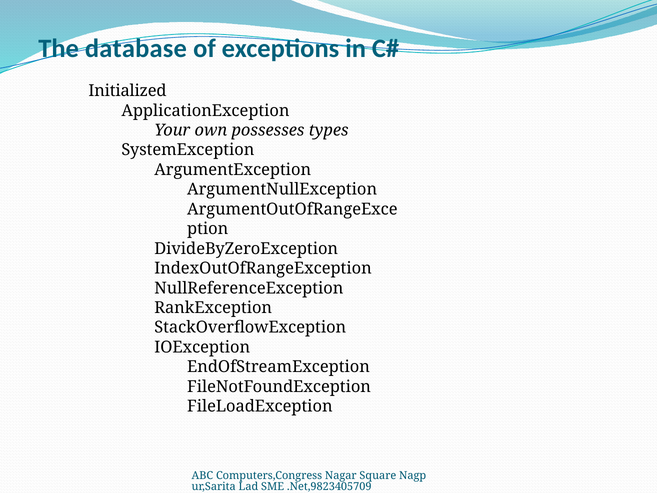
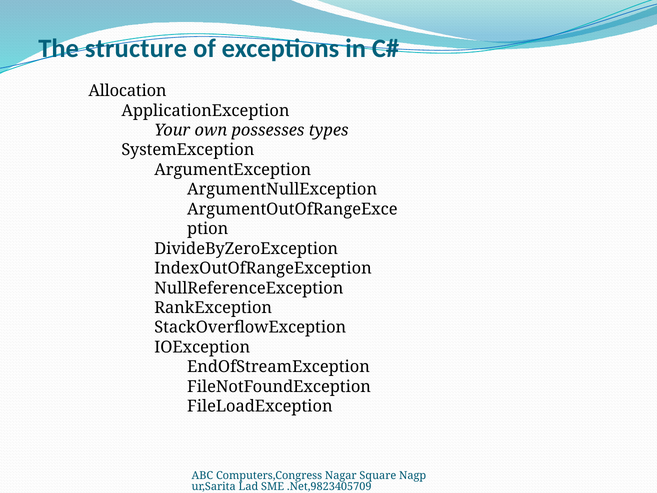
database: database -> structure (136, 48)
Initialized: Initialized -> Allocation (127, 91)
